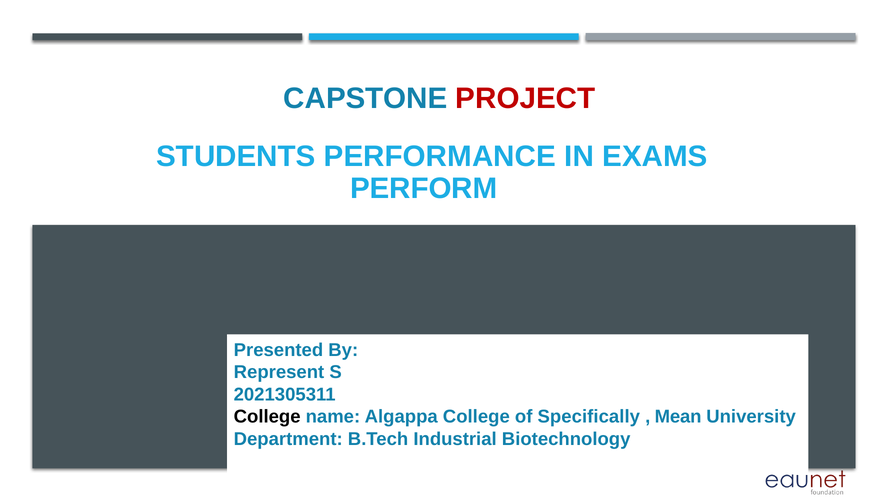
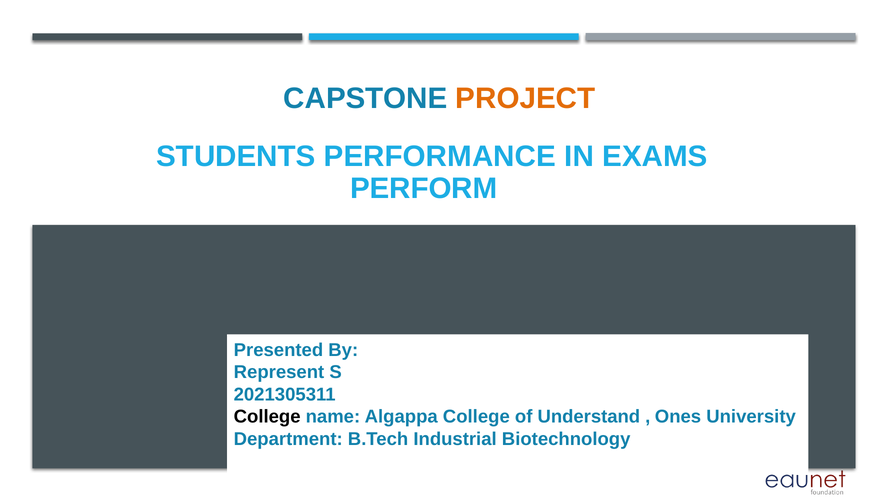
PROJECT colour: red -> orange (525, 98)
Specifically: Specifically -> Understand (589, 416)
Mean: Mean -> Ones (678, 416)
